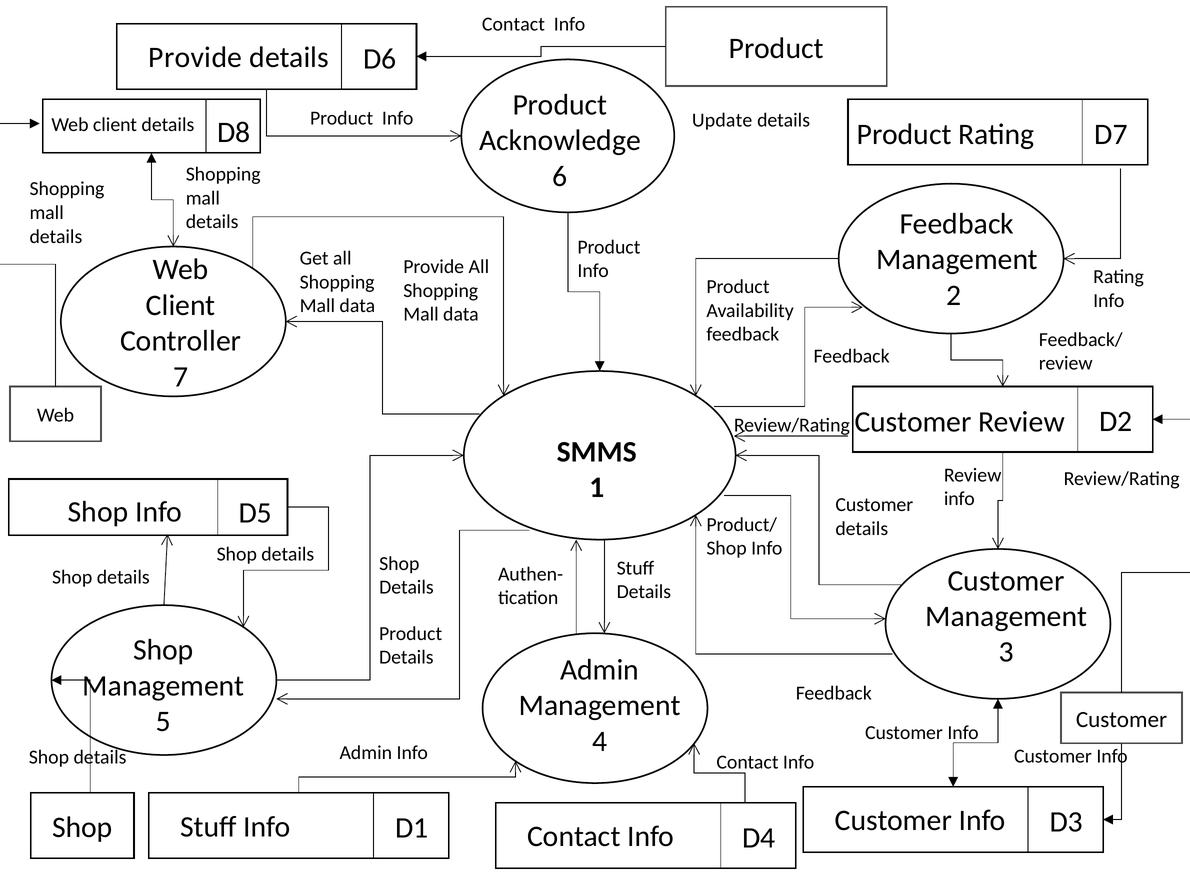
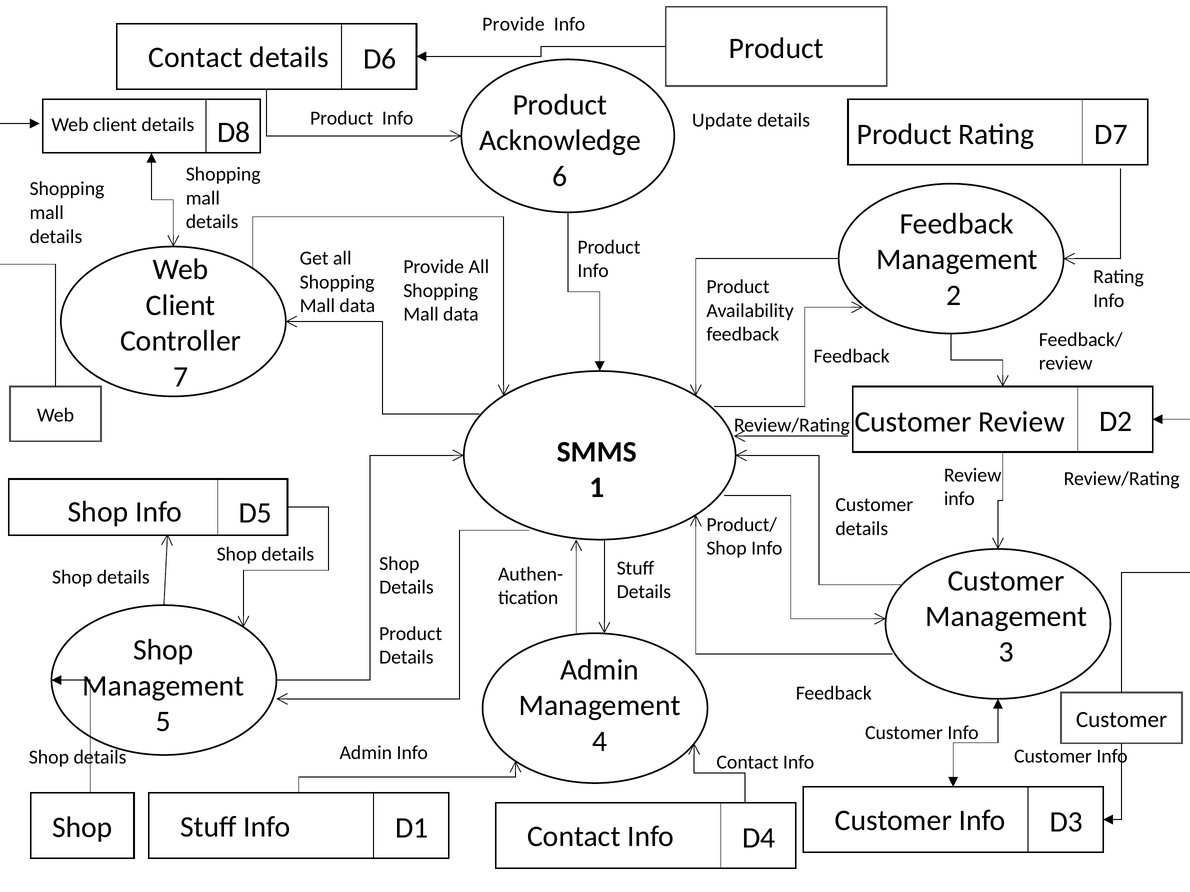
Contact: Contact -> Provide (513, 24)
Provide: Provide -> Contact (195, 58)
